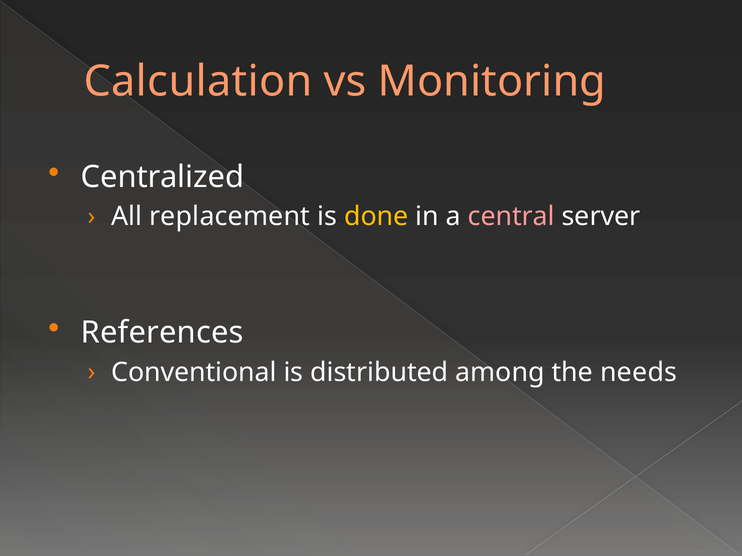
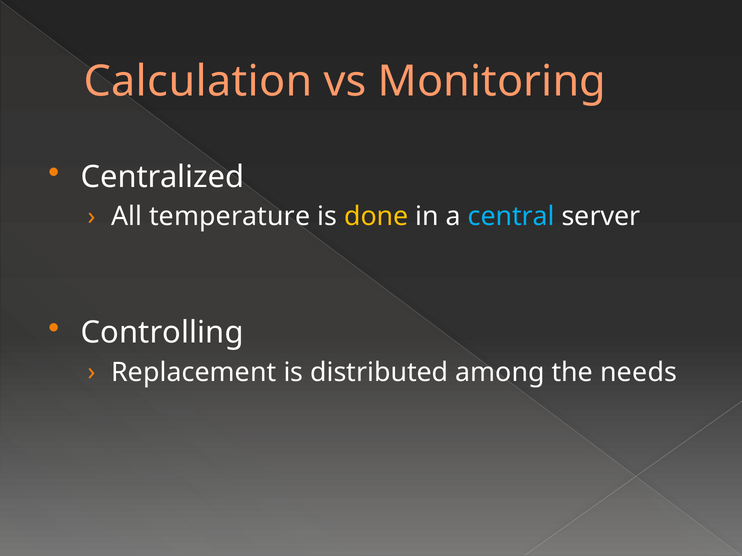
replacement: replacement -> temperature (230, 217)
central colour: pink -> light blue (511, 217)
References: References -> Controlling (162, 333)
Conventional: Conventional -> Replacement (194, 373)
